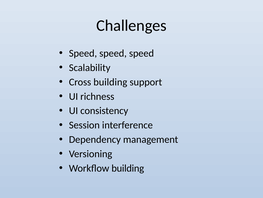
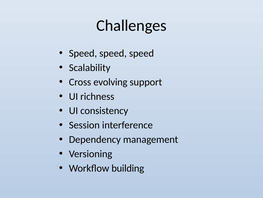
Cross building: building -> evolving (110, 82)
